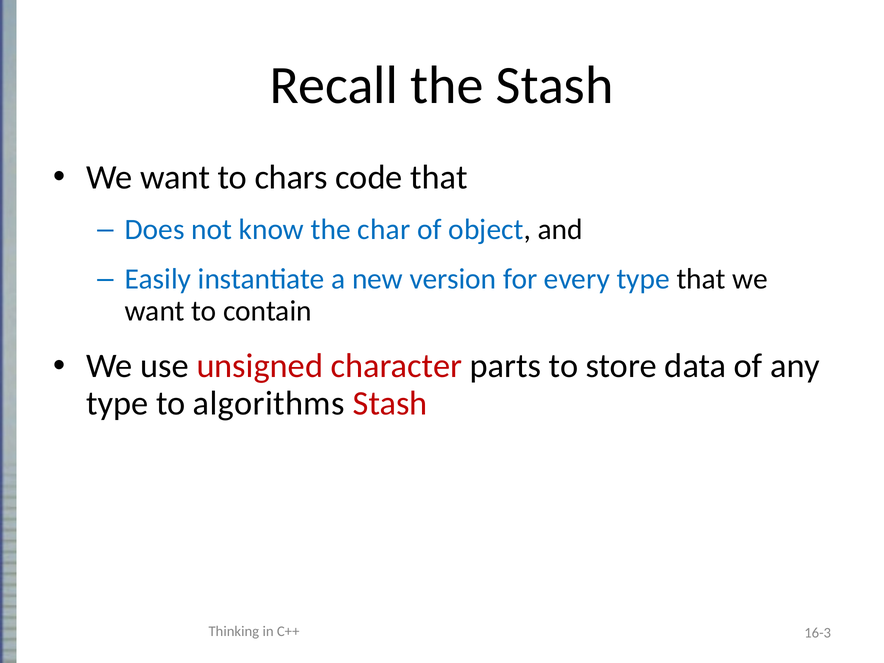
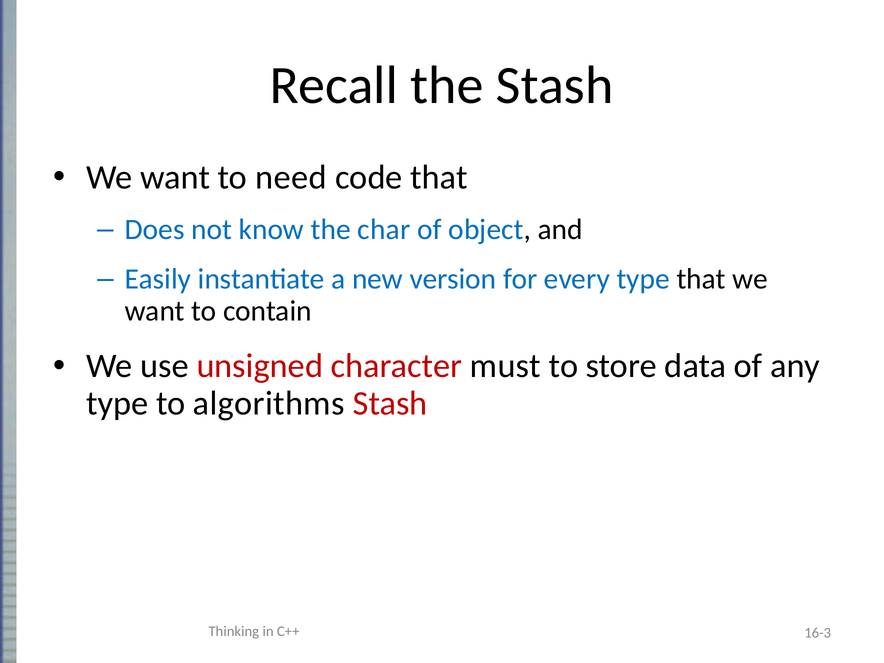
chars: chars -> need (291, 177)
parts: parts -> must (505, 366)
